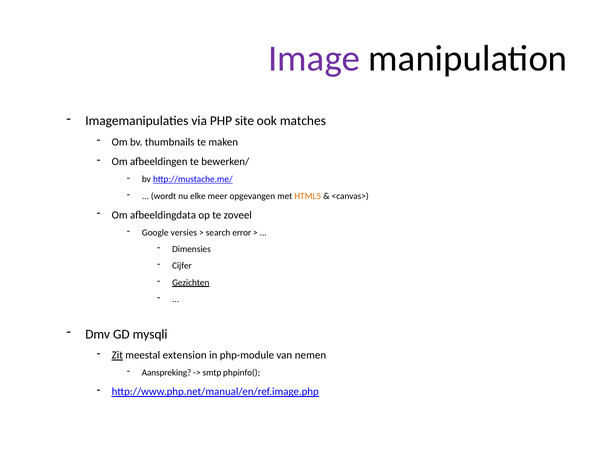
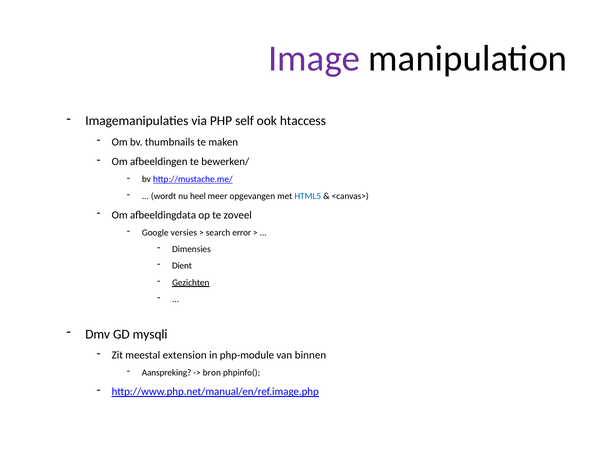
site: site -> self (245, 121)
matches: matches -> htaccess (303, 121)
elke: elke -> heel (198, 196)
HTML5 colour: orange -> blue (308, 196)
Cijfer: Cijfer -> Dient (182, 266)
Zit underline: present -> none (117, 355)
nemen: nemen -> binnen (310, 355)
smtp: smtp -> bron (212, 373)
